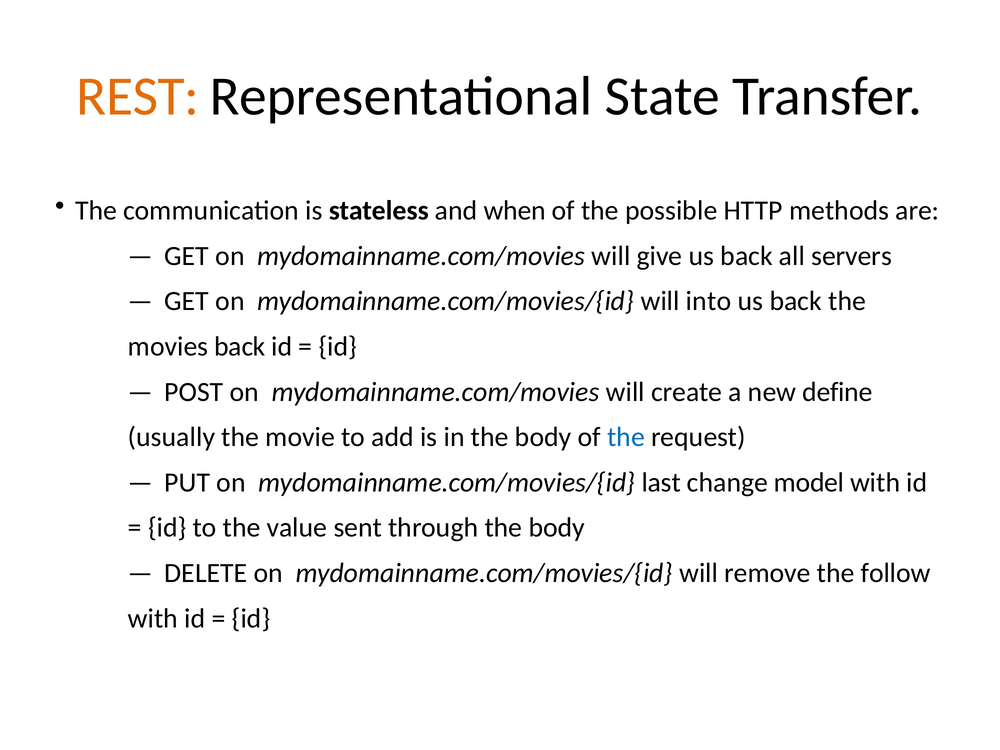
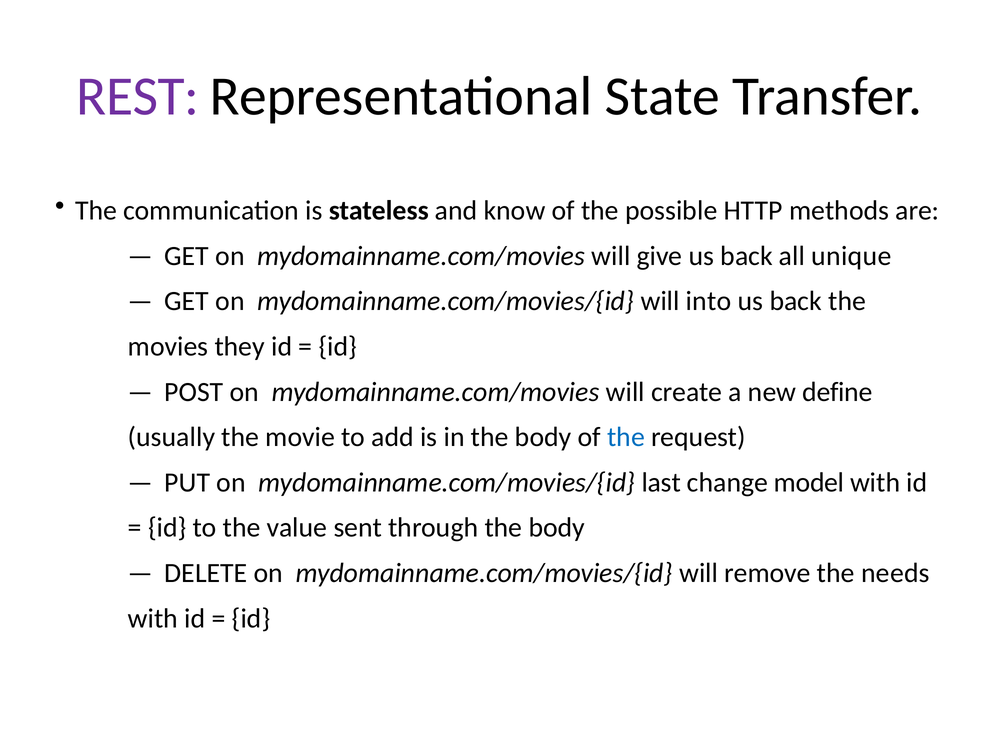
REST colour: orange -> purple (138, 96)
when: when -> know (515, 211)
servers: servers -> unique (851, 256)
movies back: back -> they (240, 347)
follow: follow -> needs (895, 573)
